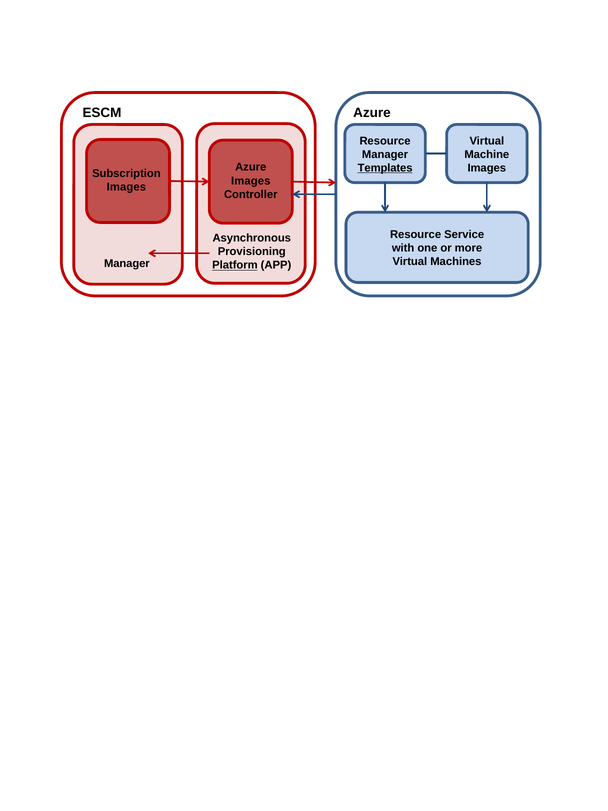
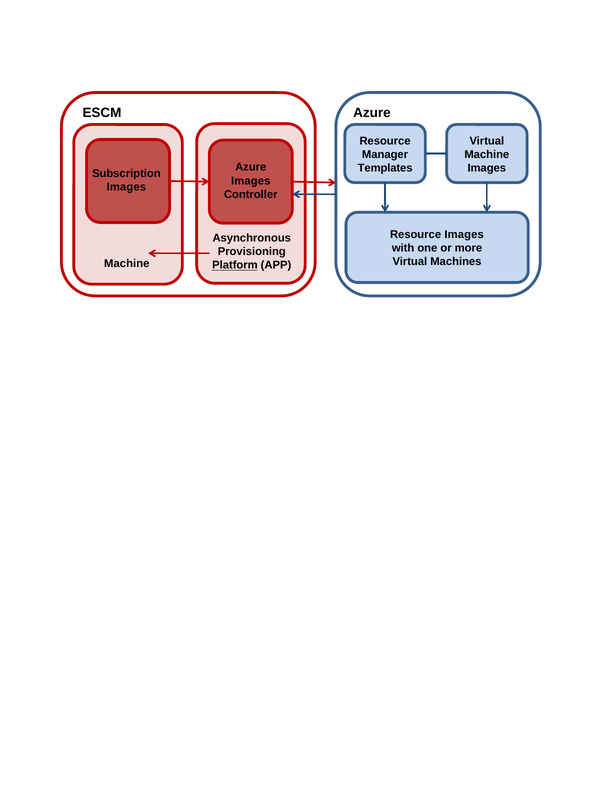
Templates underline: present -> none (385, 168)
Resource Service: Service -> Images (464, 235)
Manager: Manager -> Machine (127, 264)
